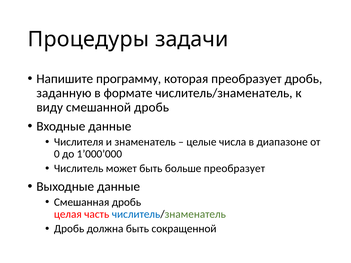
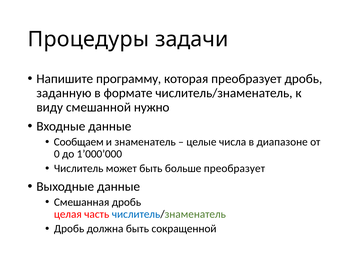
смешанной дробь: дробь -> нужно (152, 107)
Числителя: Числителя -> Сообщаем (79, 142)
